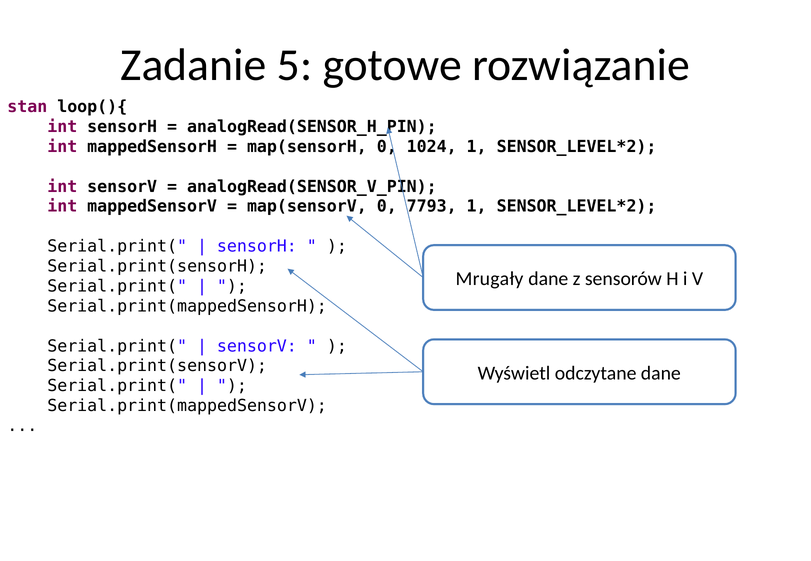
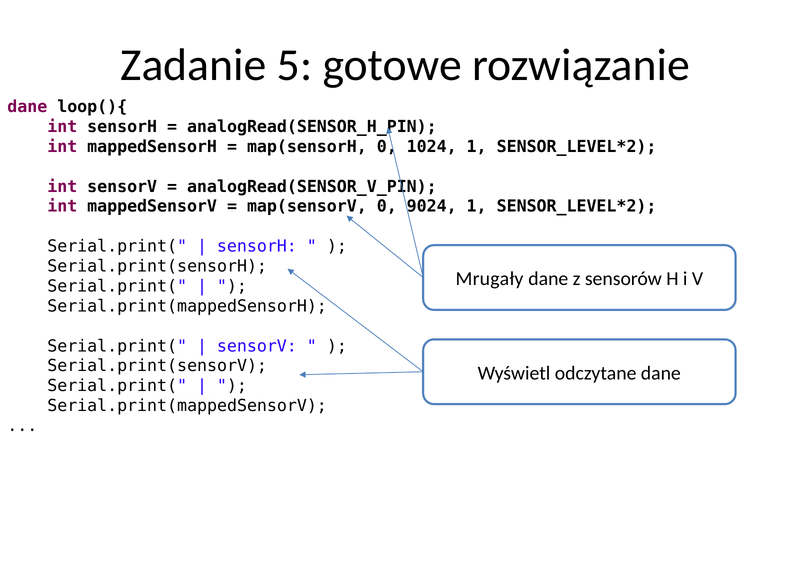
stan: stan -> dane (27, 107)
7793: 7793 -> 9024 (432, 207)
